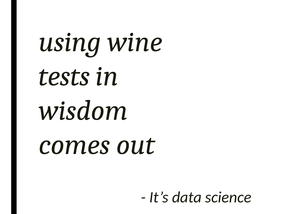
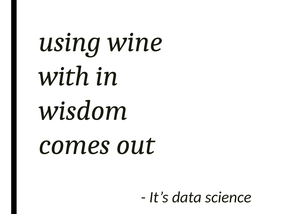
tests: tests -> with (64, 76)
